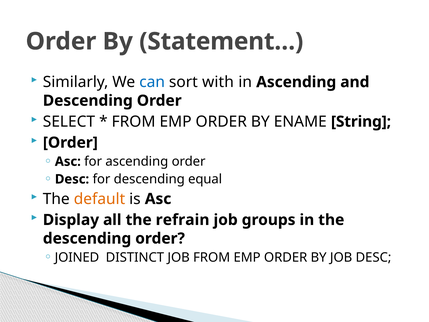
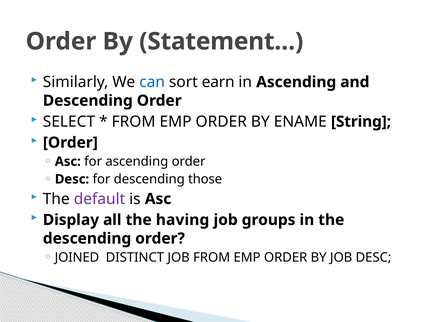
with: with -> earn (218, 82)
equal: equal -> those (205, 179)
default colour: orange -> purple (99, 199)
refrain: refrain -> having (183, 220)
